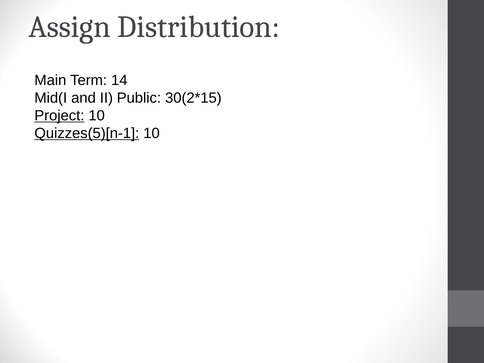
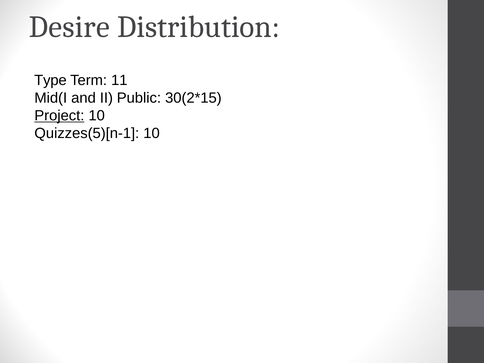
Assign: Assign -> Desire (69, 27)
Main: Main -> Type (50, 80)
14: 14 -> 11 (119, 80)
Quizzes(5)[n-1 underline: present -> none (87, 133)
